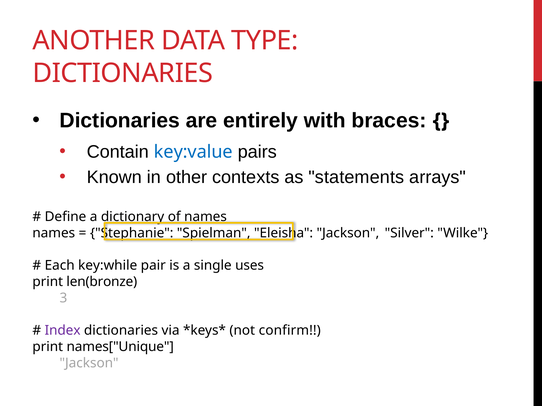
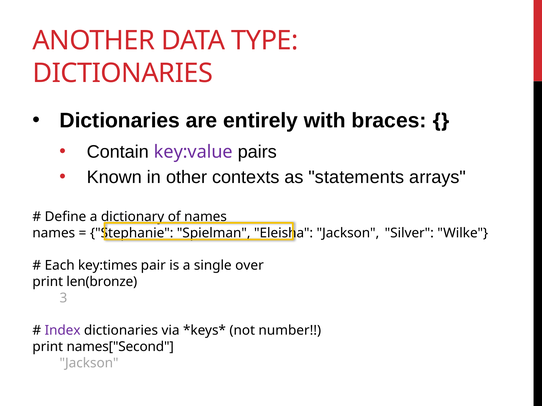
key:value colour: blue -> purple (193, 152)
key:while: key:while -> key:times (108, 266)
uses: uses -> over (249, 266)
confirm: confirm -> number (290, 331)
names["Unique: names["Unique -> names["Second (120, 347)
